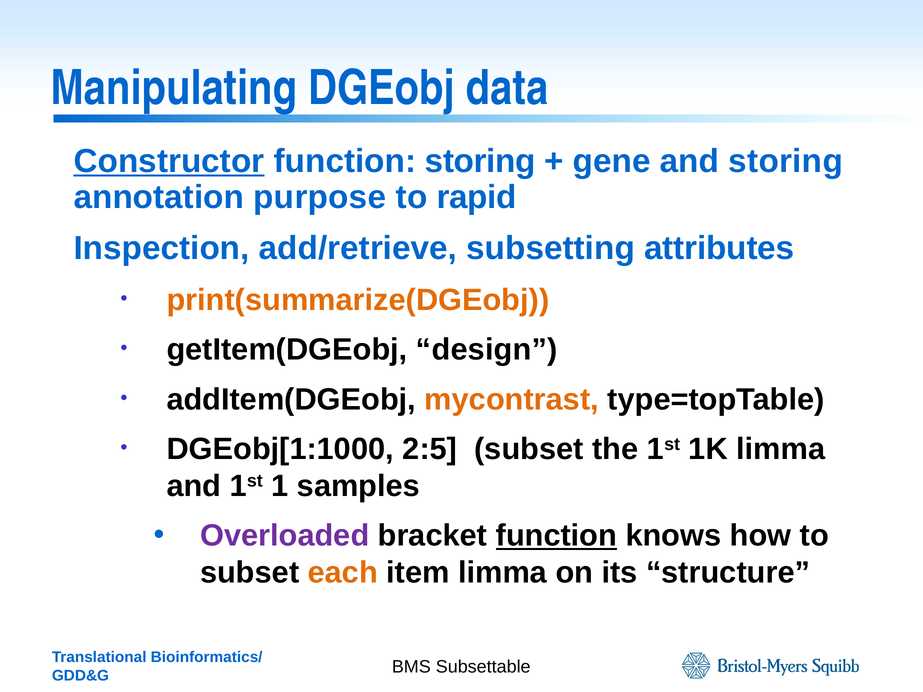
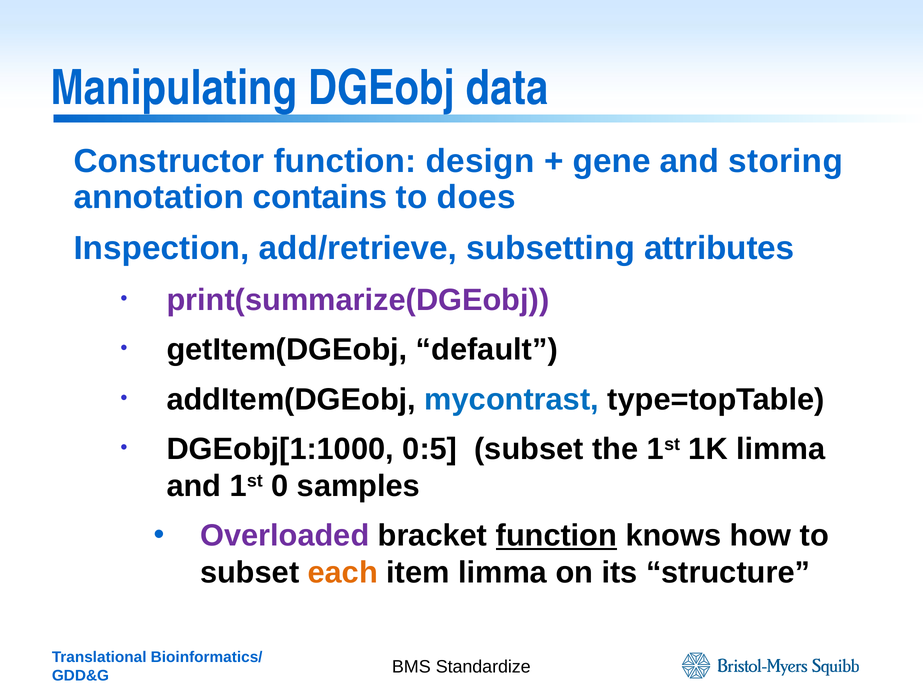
Constructor underline: present -> none (169, 161)
function storing: storing -> design (480, 161)
purpose: purpose -> contains (320, 197)
rapid: rapid -> does (476, 197)
print(summarize(DGEobj colour: orange -> purple (358, 300)
design: design -> default (487, 350)
mycontrast colour: orange -> blue (512, 400)
2:5: 2:5 -> 0:5 (430, 449)
1: 1 -> 0 (280, 486)
Subsettable: Subsettable -> Standardize (483, 667)
